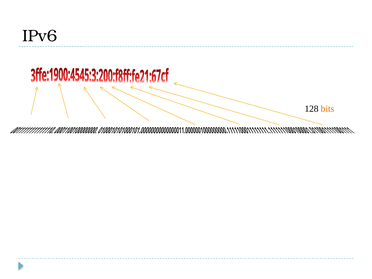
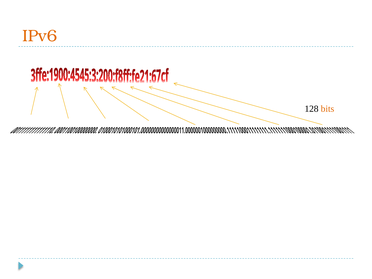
IPv6 colour: black -> orange (40, 36)
